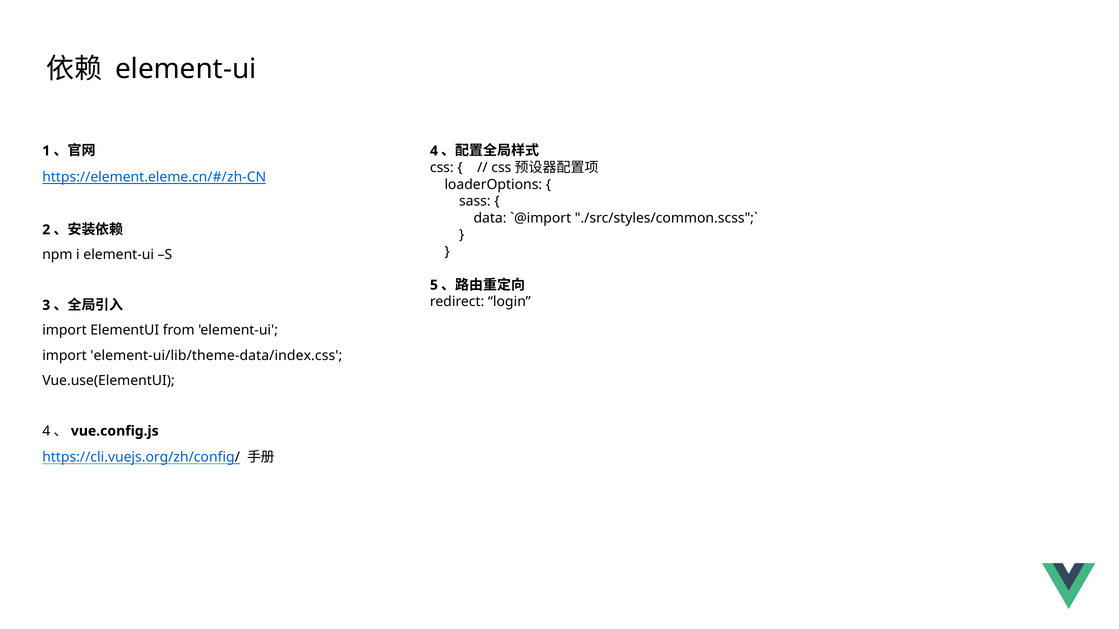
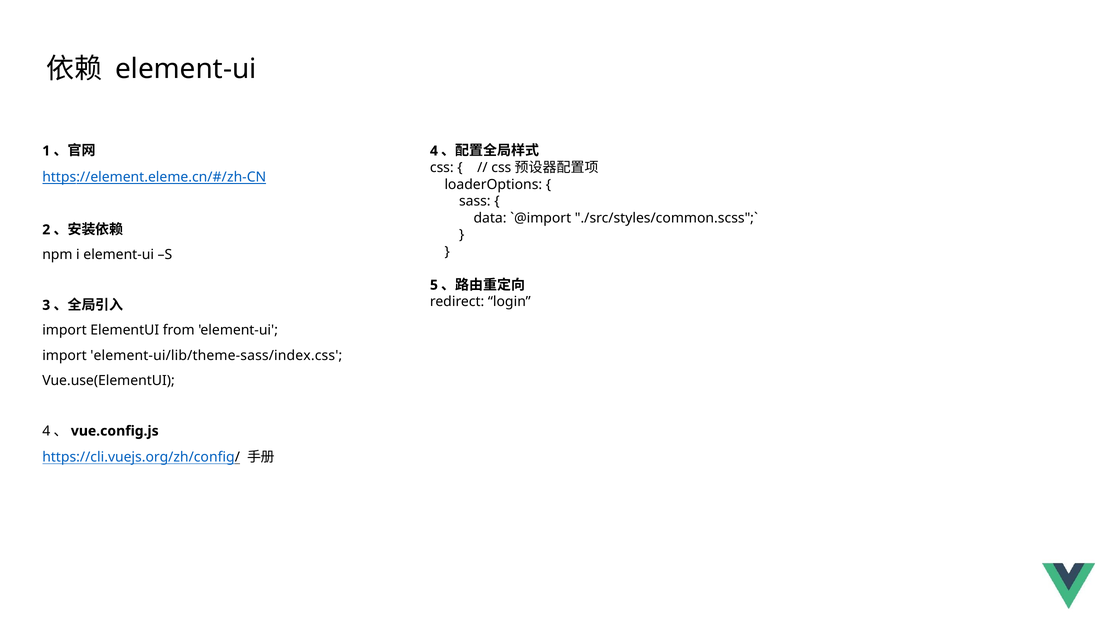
element-ui/lib/theme-data/index.css: element-ui/lib/theme-data/index.css -> element-ui/lib/theme-sass/index.css (216, 356)
